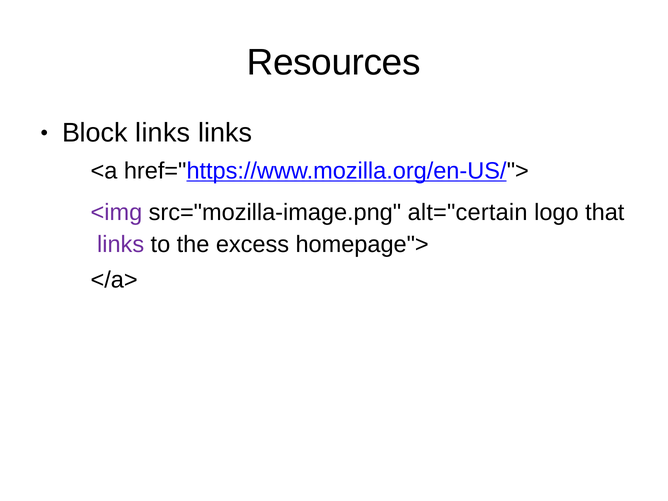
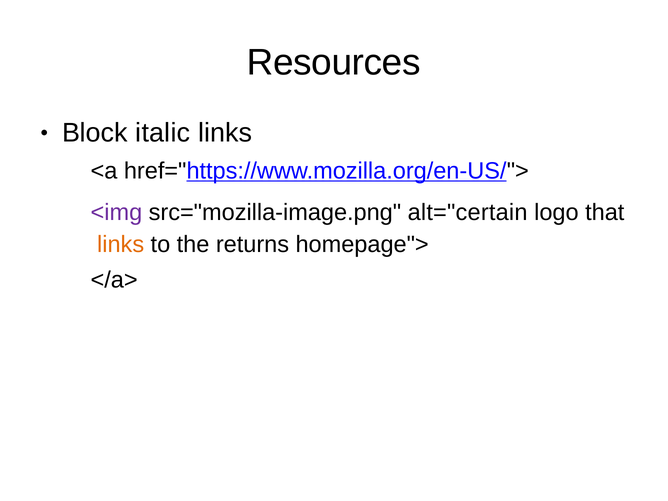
Block links: links -> italic (163, 133)
links colour: purple -> orange (121, 244)
excess: excess -> returns (252, 244)
